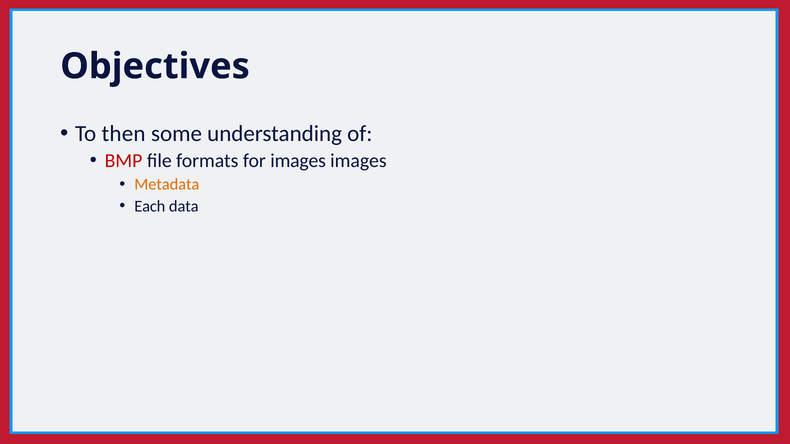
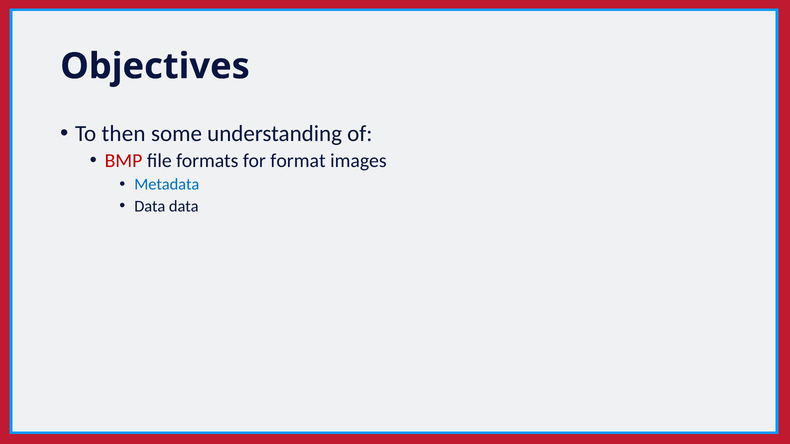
for images: images -> format (298, 161)
Metadata colour: orange -> blue (167, 184)
Each: Each -> Data (150, 206)
